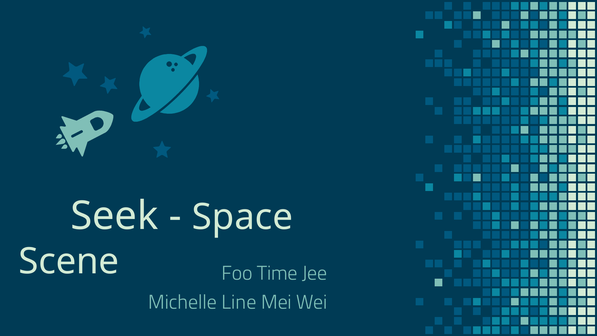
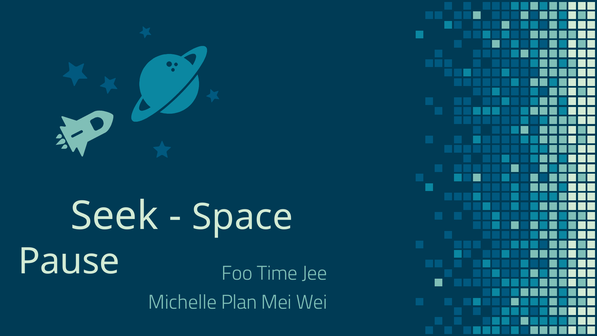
Scene: Scene -> Pause (69, 261)
Line: Line -> Plan (239, 302)
